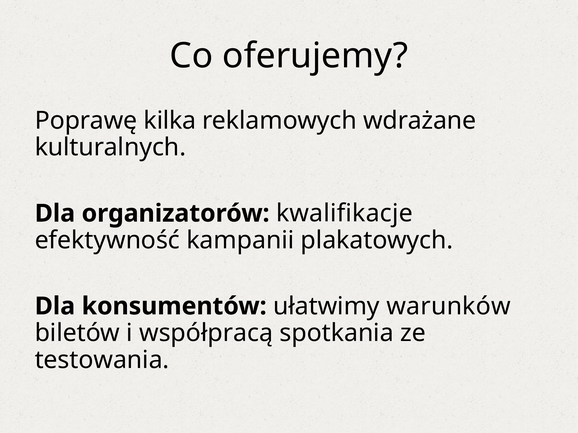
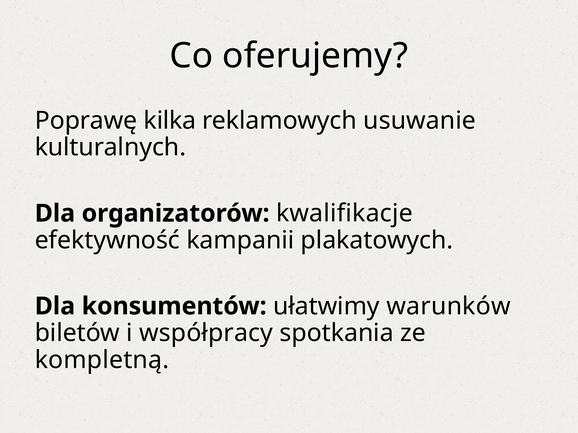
wdrażane: wdrażane -> usuwanie (420, 121)
współpracą: współpracą -> współpracy (206, 333)
testowania: testowania -> kompletną (102, 360)
